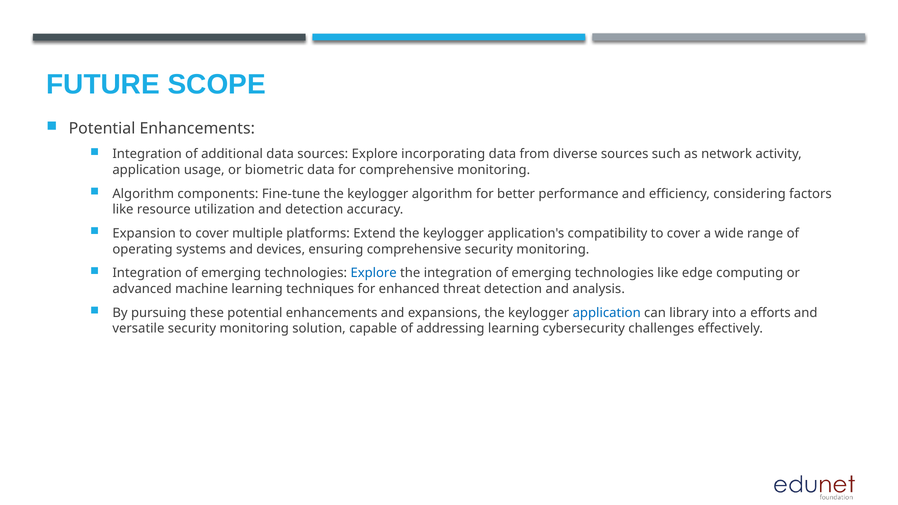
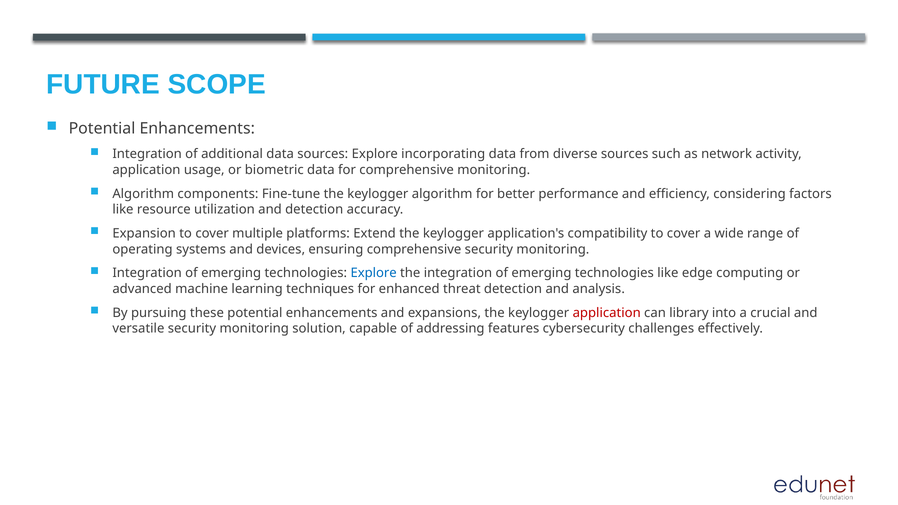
application colour: blue -> red (607, 313)
efforts: efforts -> crucial (770, 313)
addressing learning: learning -> features (514, 329)
